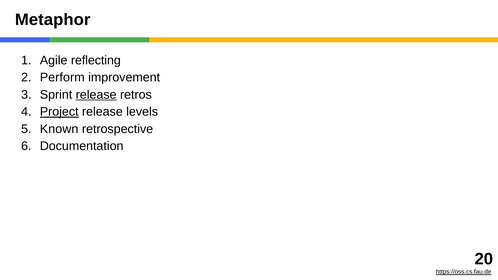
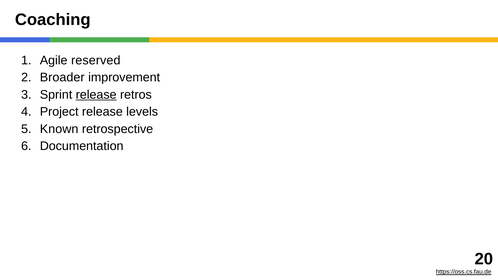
Metaphor: Metaphor -> Coaching (53, 20)
reflecting: reflecting -> reserved (96, 60)
Perform: Perform -> Broader (62, 78)
Project underline: present -> none (59, 112)
